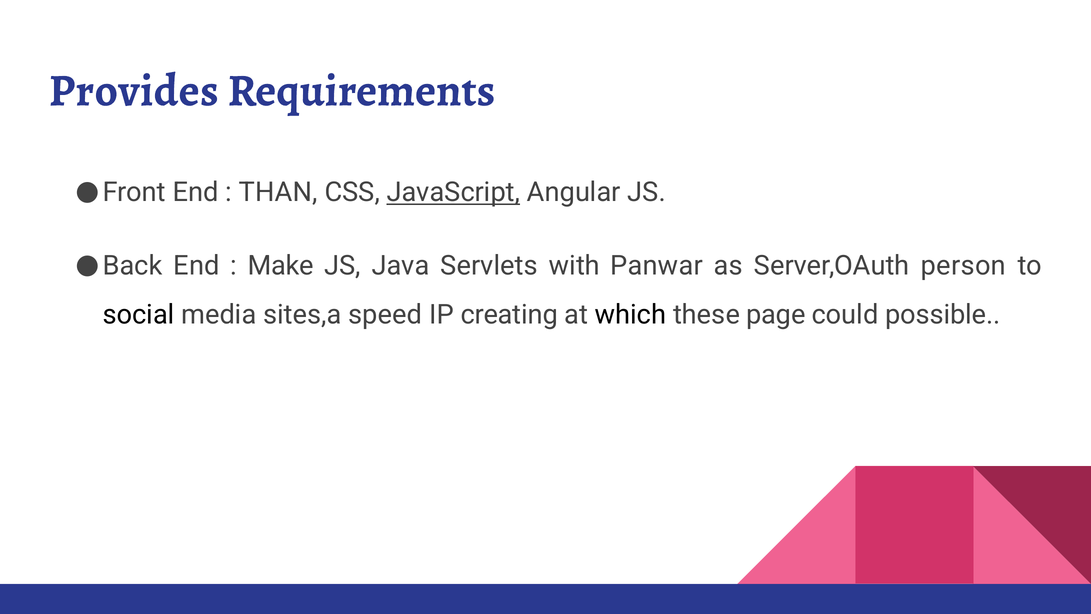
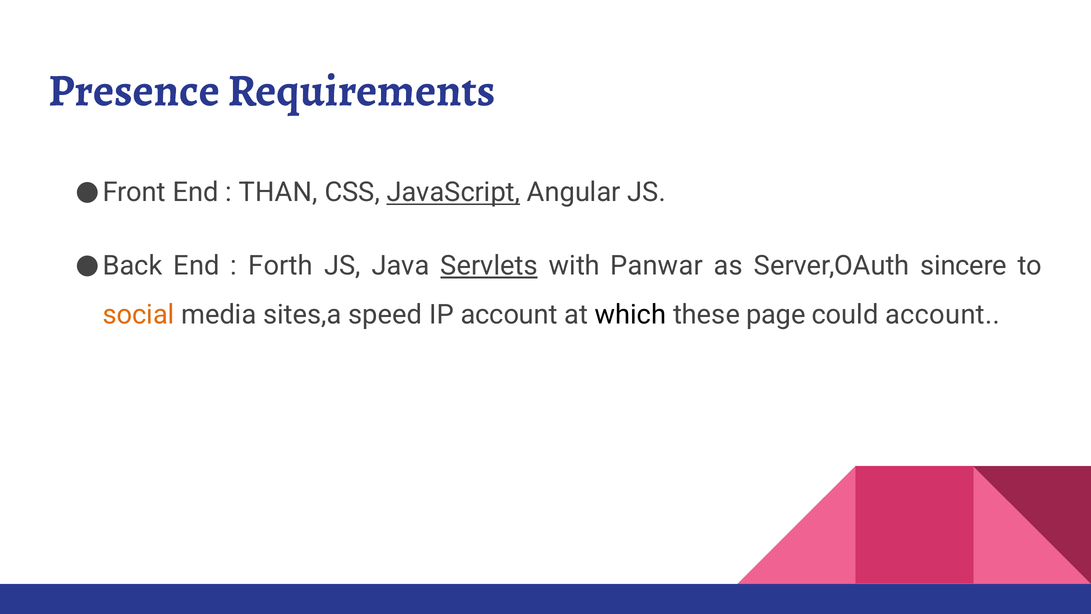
Provides: Provides -> Presence (134, 90)
Make: Make -> Forth (281, 266)
Servlets underline: none -> present (489, 266)
person: person -> sincere (964, 266)
social colour: black -> orange (139, 315)
IP creating: creating -> account (509, 315)
could possible: possible -> account (943, 315)
